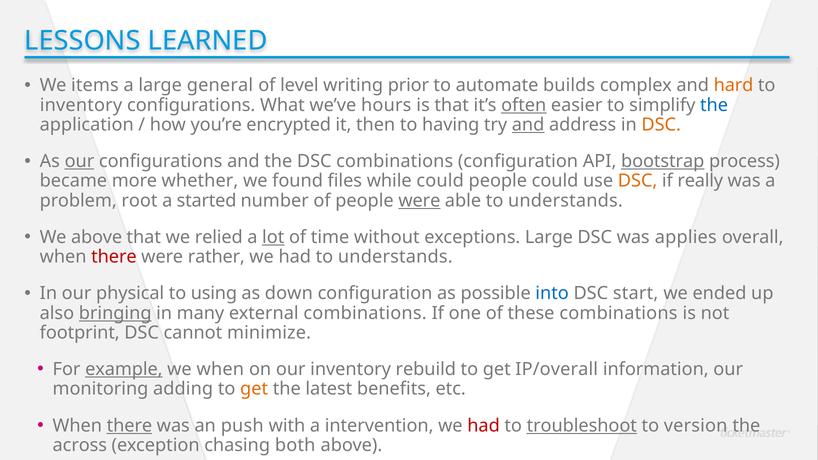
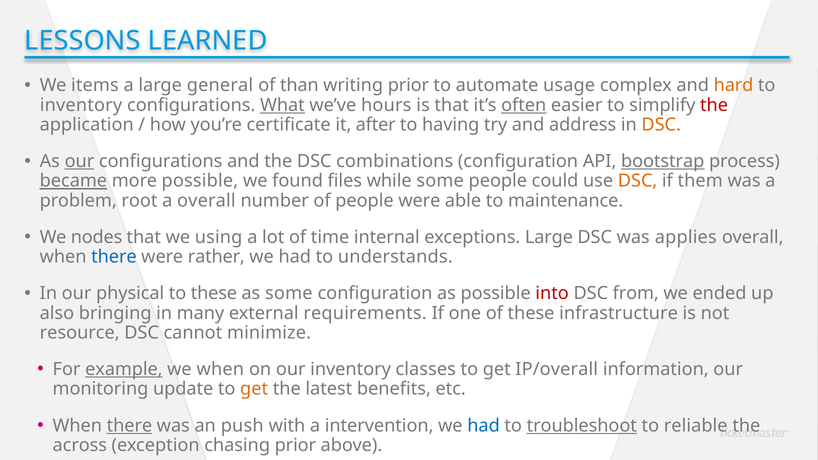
level: level -> than (299, 85)
builds: builds -> usage (569, 85)
What underline: none -> present (282, 105)
the colour: blue -> red (714, 105)
encrypted: encrypted -> certificate (289, 125)
then: then -> after (376, 125)
and underline: present -> none (528, 125)
became underline: none -> present (73, 181)
more whether: whether -> possible (200, 181)
while could: could -> some (440, 181)
really: really -> them (700, 181)
a started: started -> overall (206, 201)
were underline: present -> none (419, 201)
able to understands: understands -> maintenance (566, 201)
We above: above -> nodes (97, 237)
relied: relied -> using (219, 237)
lot underline: present -> none (273, 237)
without: without -> internal (387, 237)
there colour: red -> blue (114, 257)
to using: using -> these (214, 294)
as down: down -> some (289, 294)
into colour: blue -> red (552, 294)
start: start -> from (636, 294)
bringing underline: present -> none (115, 313)
external combinations: combinations -> requirements (365, 313)
these combinations: combinations -> infrastructure (619, 313)
footprint: footprint -> resource (80, 333)
rebuild: rebuild -> classes (426, 369)
adding: adding -> update (183, 389)
had colour: red -> blue (484, 426)
version: version -> reliable (696, 426)
chasing both: both -> prior (295, 445)
